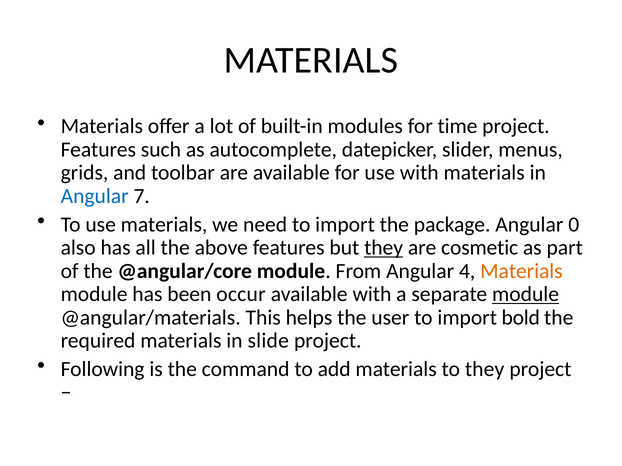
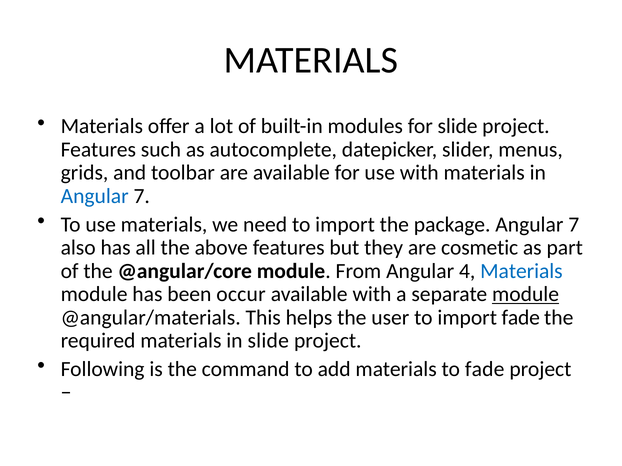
for time: time -> slide (458, 126)
package Angular 0: 0 -> 7 (574, 225)
they underline: present -> none (384, 248)
Materials colour: orange -> blue (521, 271)
import bold: bold -> fade (521, 318)
to they: they -> fade (485, 370)
